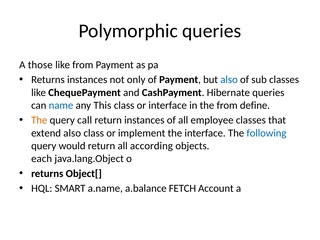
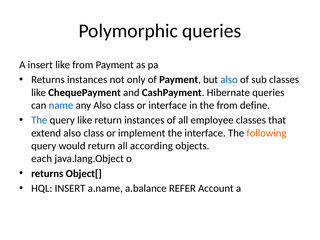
A those: those -> insert (40, 65)
any This: This -> Also (102, 105)
The colour: orange -> blue (39, 120)
query call: call -> like (85, 120)
following colour: blue -> orange (266, 133)
HQL SMART: SMART -> INSERT (70, 188)
FETCH: FETCH -> REFER (182, 188)
